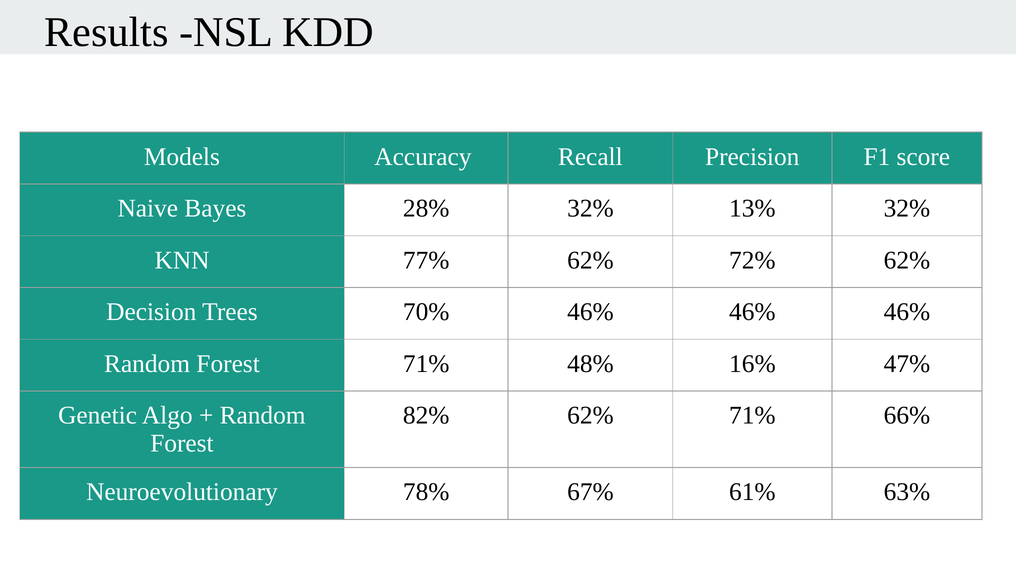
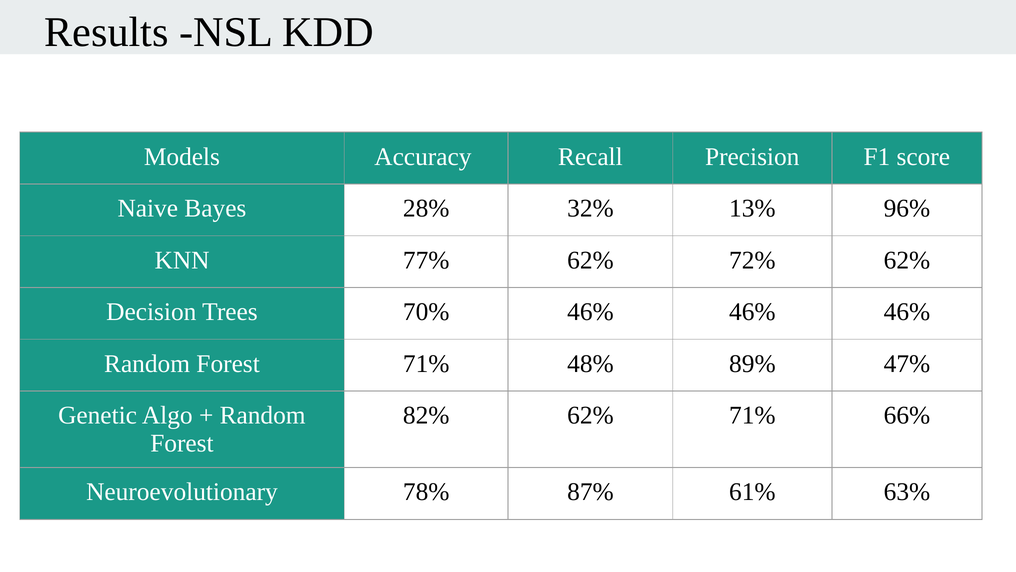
13% 32%: 32% -> 96% (907, 208)
16%: 16% -> 89% (752, 363)
67%: 67% -> 87% (590, 492)
